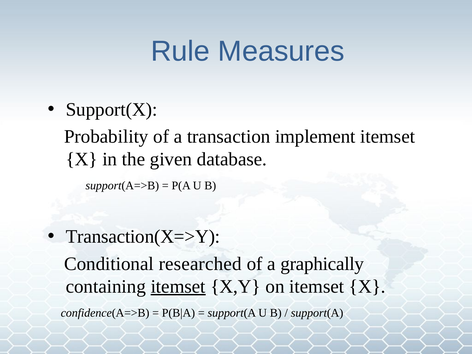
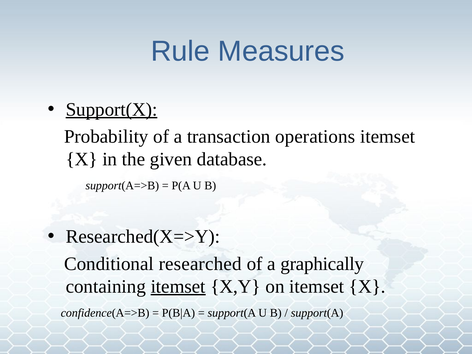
Support(X underline: none -> present (112, 109)
implement: implement -> operations (315, 137)
Transaction(X=>Y: Transaction(X=>Y -> Researched(X=>Y (143, 237)
